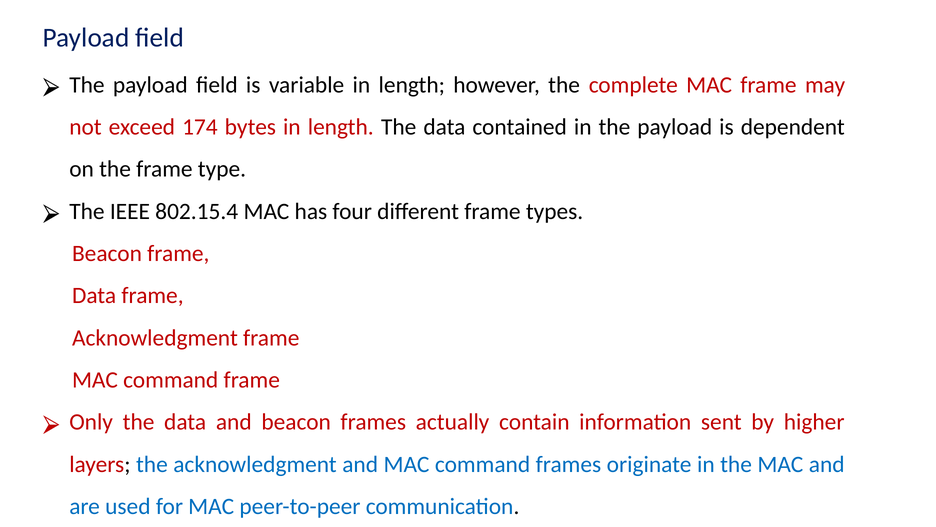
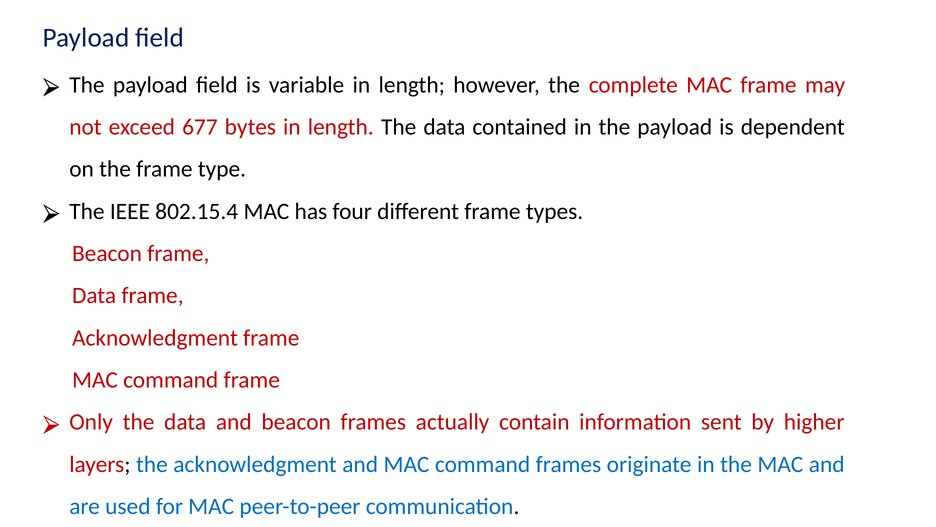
174: 174 -> 677 (200, 127)
